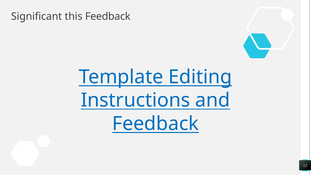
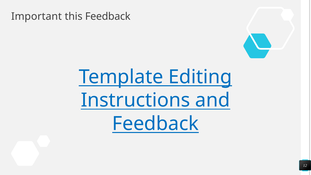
Significant: Significant -> Important (36, 16)
